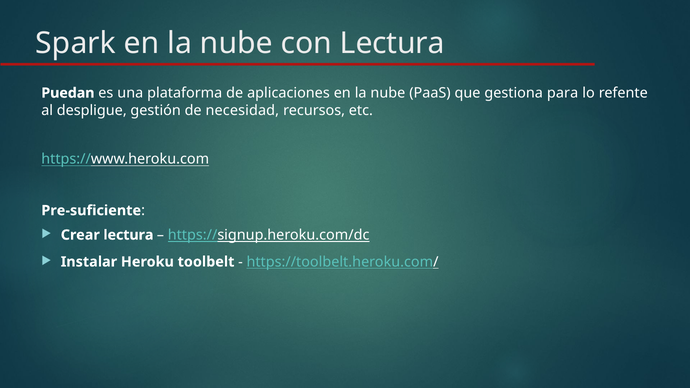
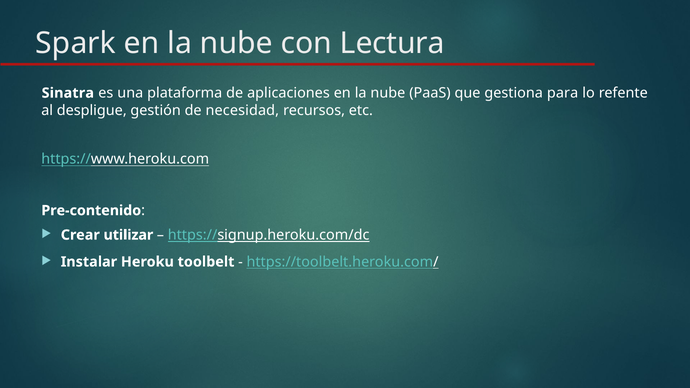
Puedan: Puedan -> Sinatra (68, 93)
Pre-suficiente: Pre-suficiente -> Pre-contenido (91, 211)
Crear lectura: lectura -> utilizar (128, 235)
